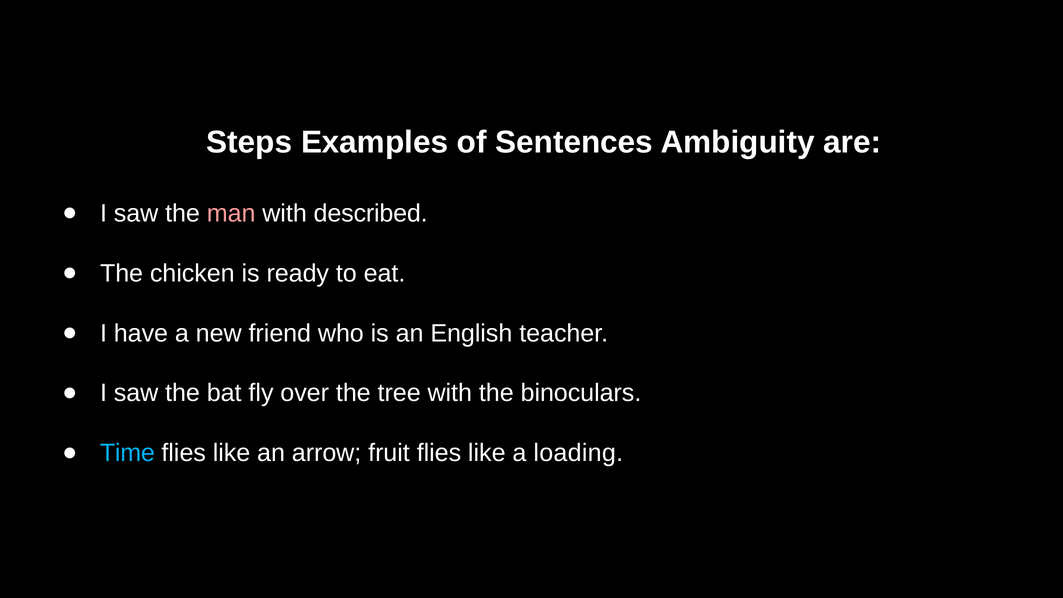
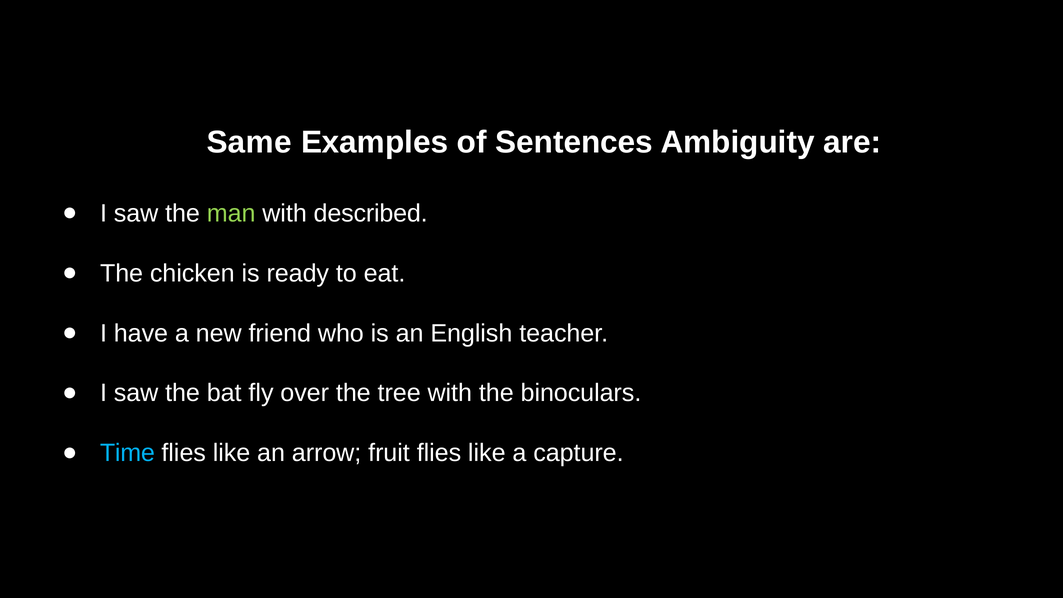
Steps: Steps -> Same (249, 142)
man colour: pink -> light green (231, 213)
loading: loading -> capture (578, 453)
